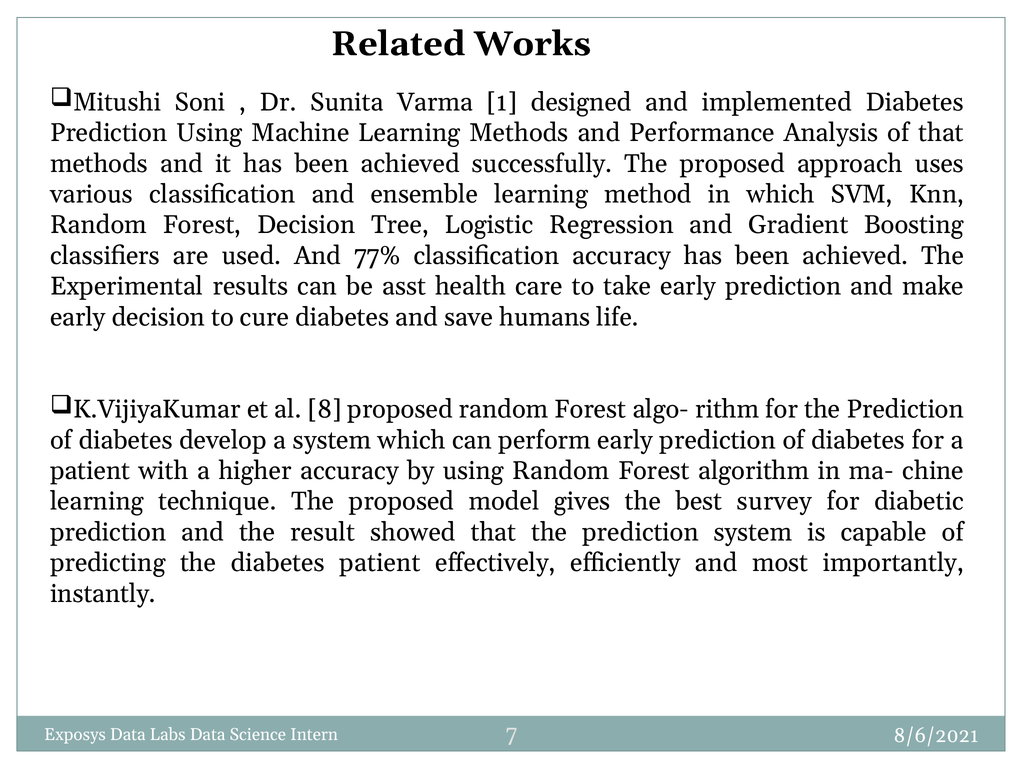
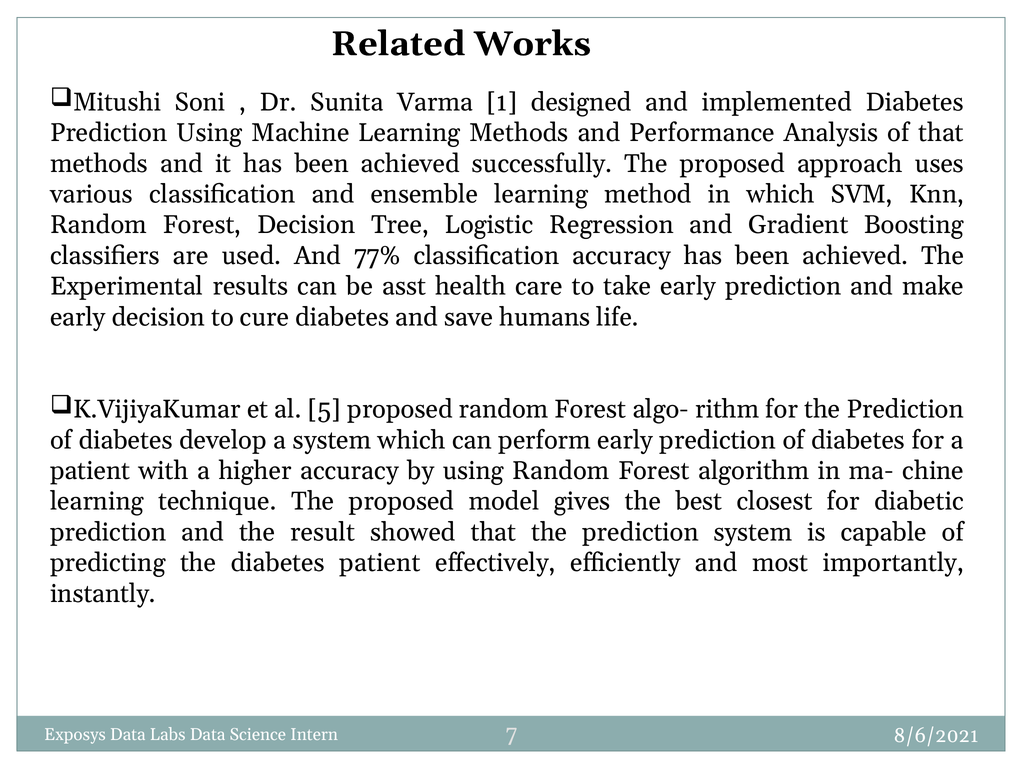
8: 8 -> 5 (324, 409)
survey: survey -> closest (775, 501)
